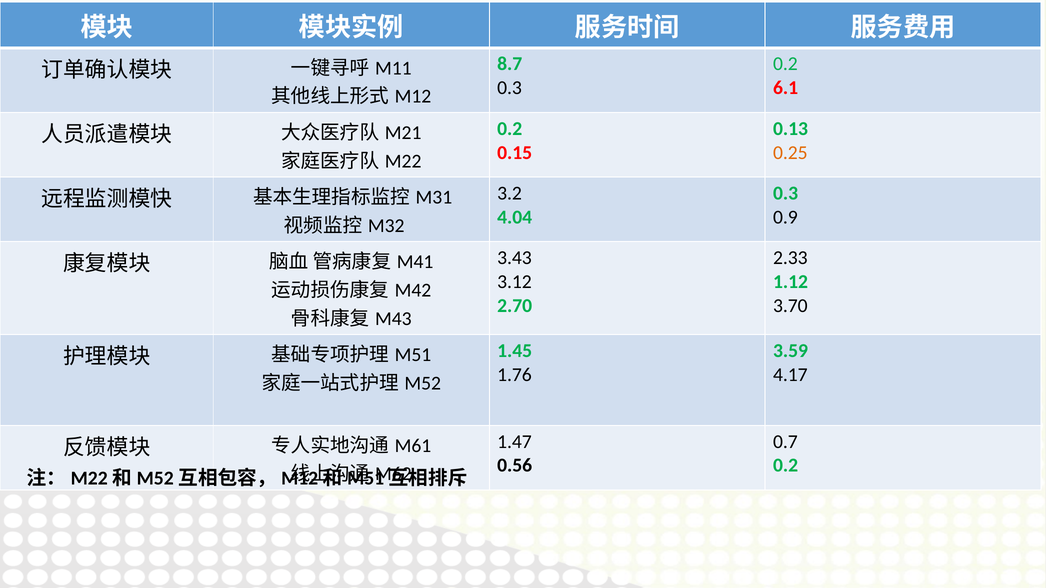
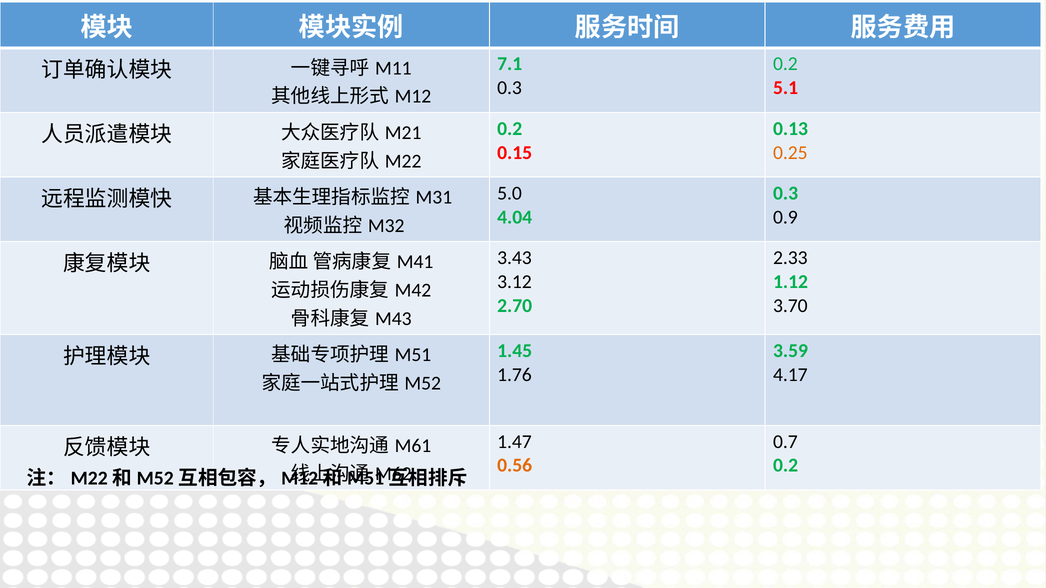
8.7: 8.7 -> 7.1 (510, 64)
6.1: 6.1 -> 5.1 (786, 88)
3.2: 3.2 -> 5.0 (509, 193)
0.56 colour: black -> orange (515, 466)
